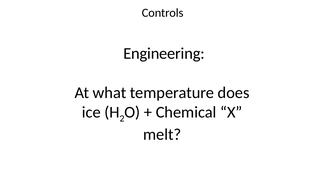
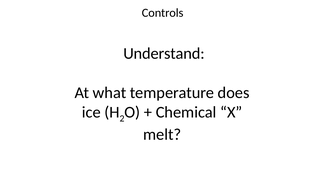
Engineering: Engineering -> Understand (164, 54)
